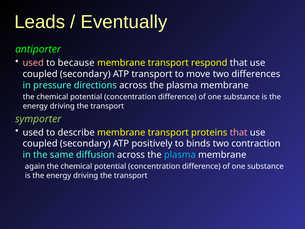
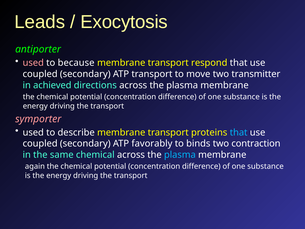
Eventually: Eventually -> Exocytosis (124, 22)
differences: differences -> transmitter (256, 74)
pressure: pressure -> achieved (52, 85)
symporter colour: light green -> pink (38, 119)
that colour: pink -> light blue (239, 132)
positively: positively -> favorably (152, 143)
same diffusion: diffusion -> chemical (95, 155)
